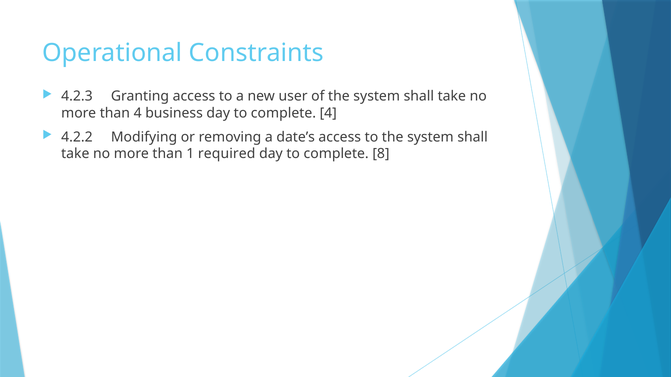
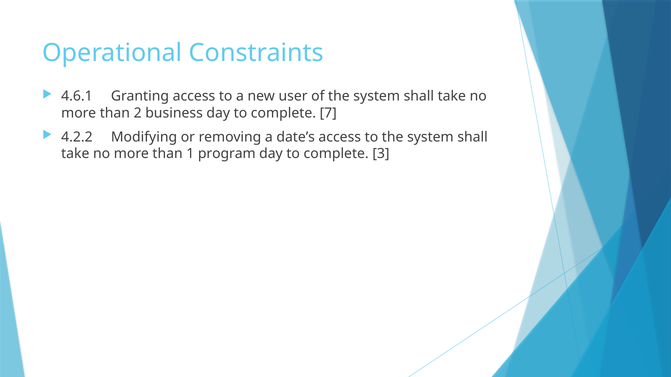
4.2.3: 4.2.3 -> 4.6.1 (77, 96)
than 4: 4 -> 2 (138, 113)
complete 4: 4 -> 7 (328, 113)
required: required -> program (227, 154)
8: 8 -> 3 (381, 154)
